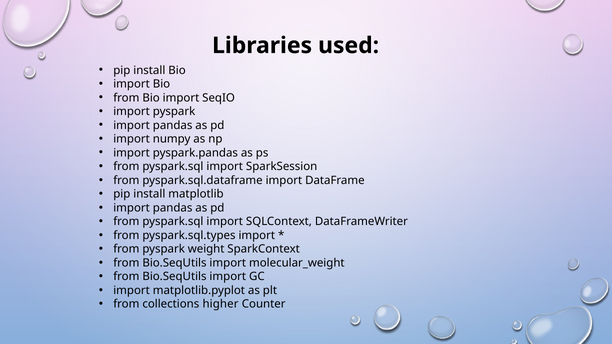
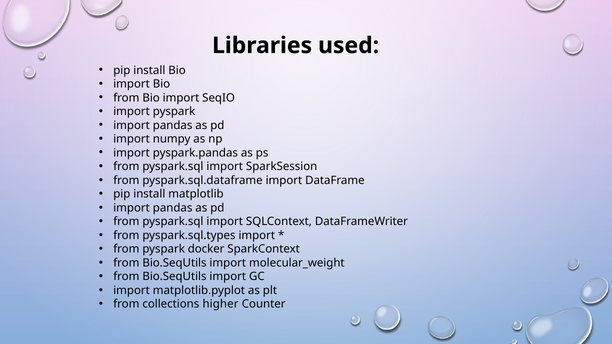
weight: weight -> docker (206, 249)
